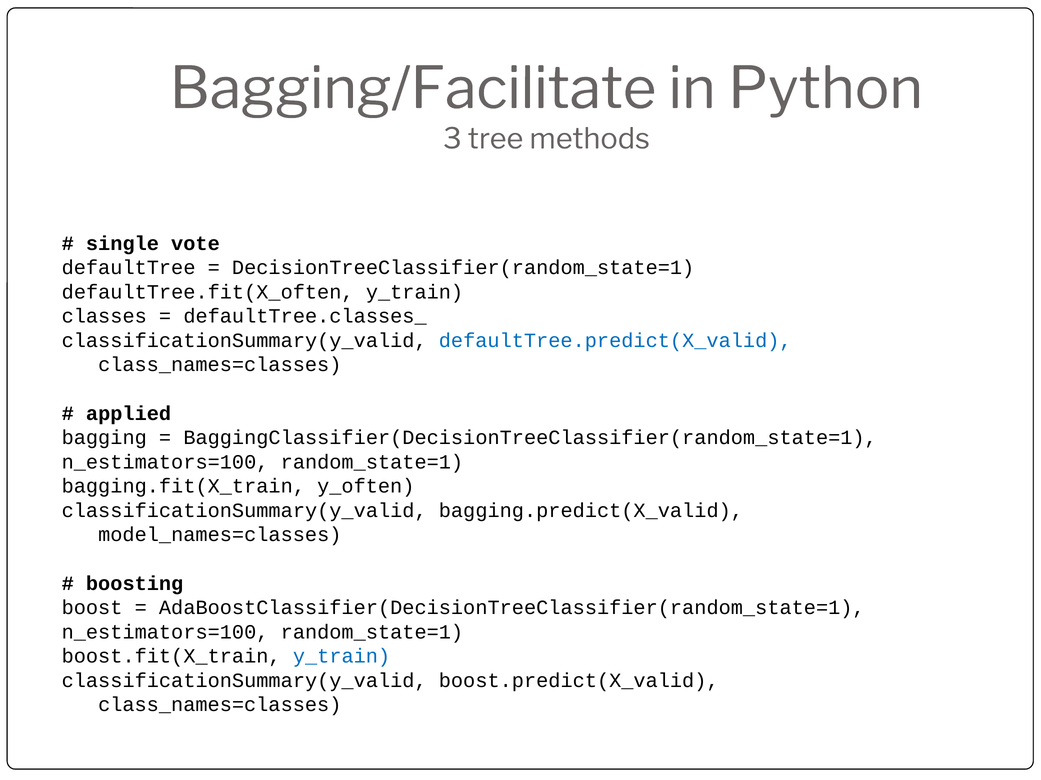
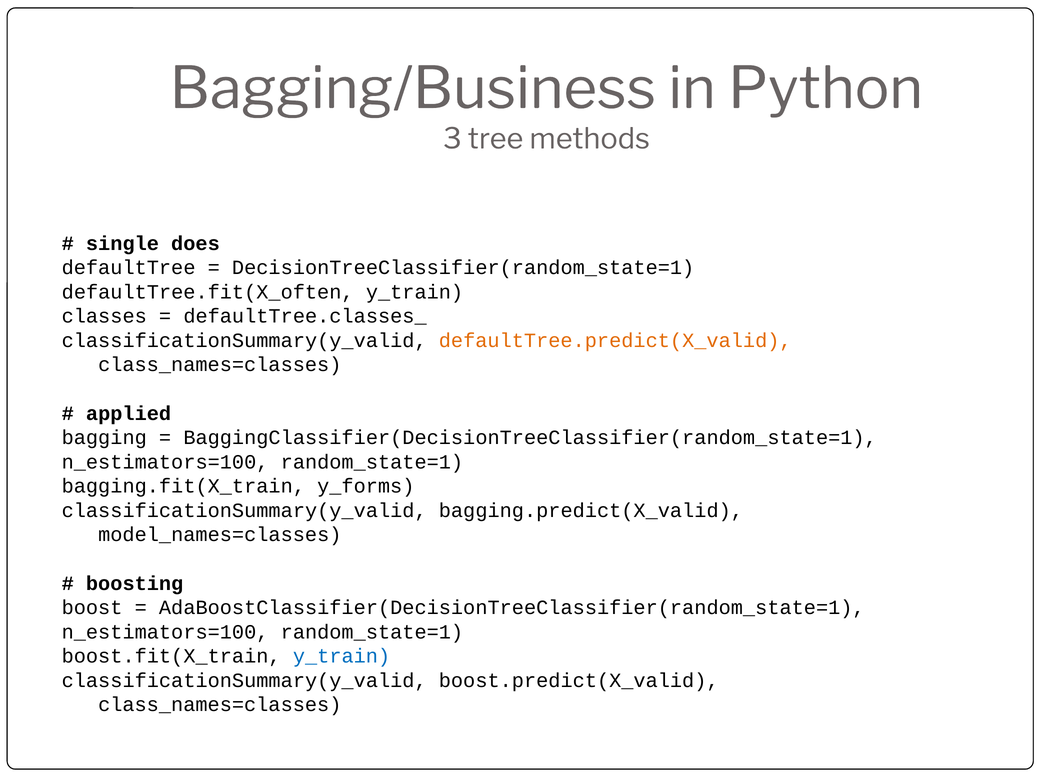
Bagging/Facilitate: Bagging/Facilitate -> Bagging/Business (413, 89)
vote: vote -> does (195, 244)
defaultTree.predict(X_valid colour: blue -> orange (615, 341)
y_often: y_often -> y_forms (366, 487)
